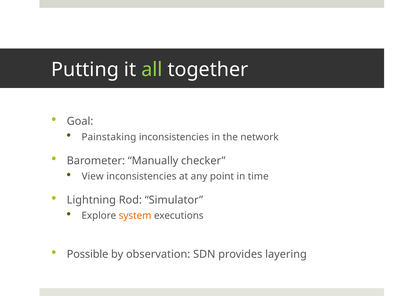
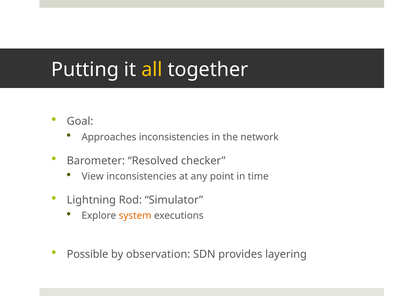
all colour: light green -> yellow (152, 69)
Painstaking: Painstaking -> Approaches (109, 137)
Manually: Manually -> Resolved (153, 160)
